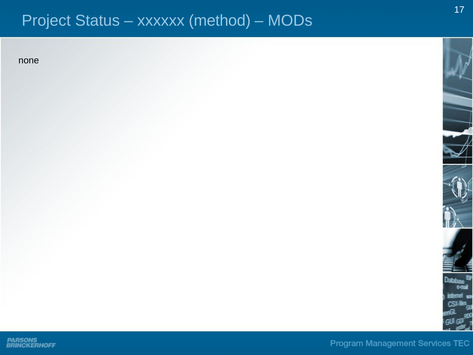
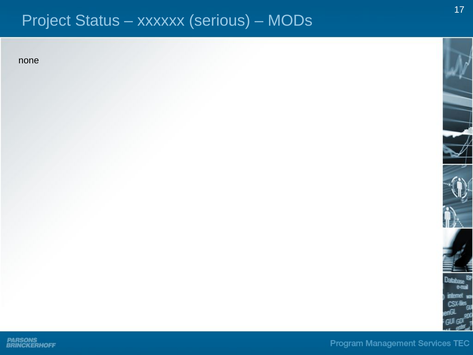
method: method -> serious (220, 21)
